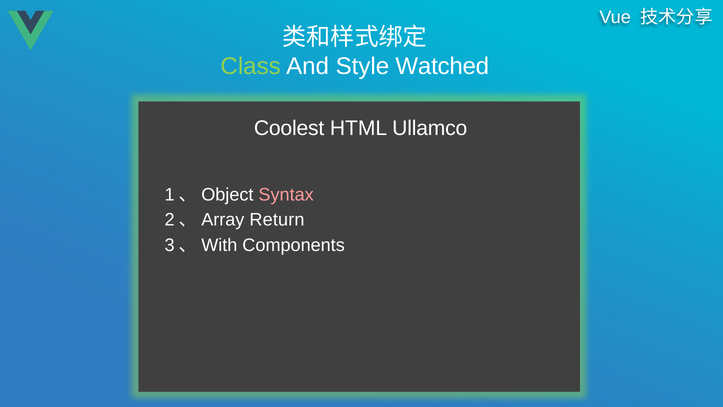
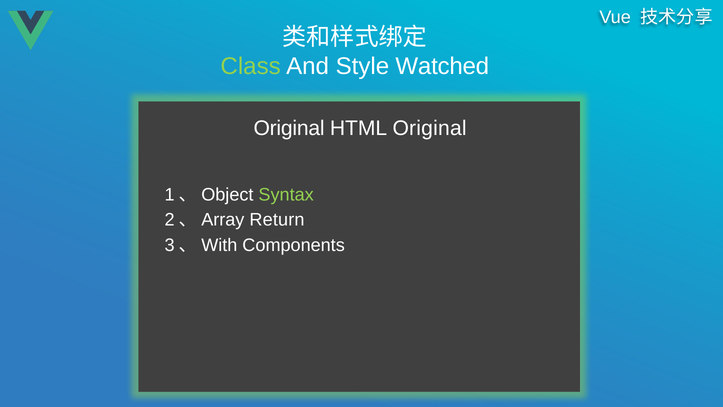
Coolest: Coolest -> Original (289, 128)
HTML Ullamco: Ullamco -> Original (430, 128)
Syntax colour: pink -> light green (286, 194)
